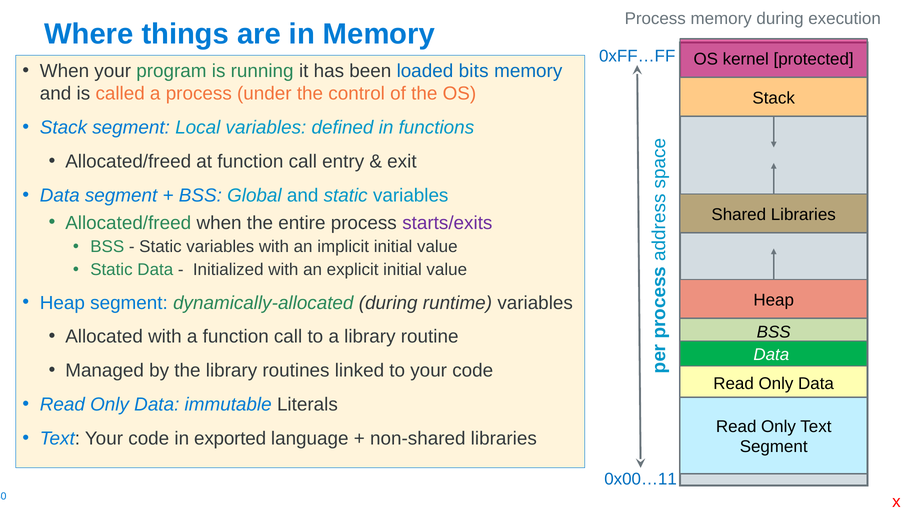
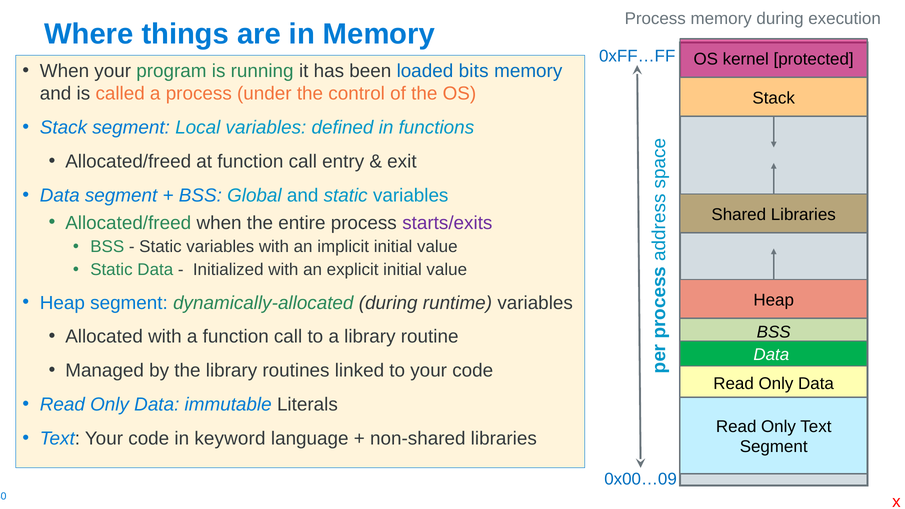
exported: exported -> keyword (230, 439)
0x00…11: 0x00…11 -> 0x00…09 (641, 479)
